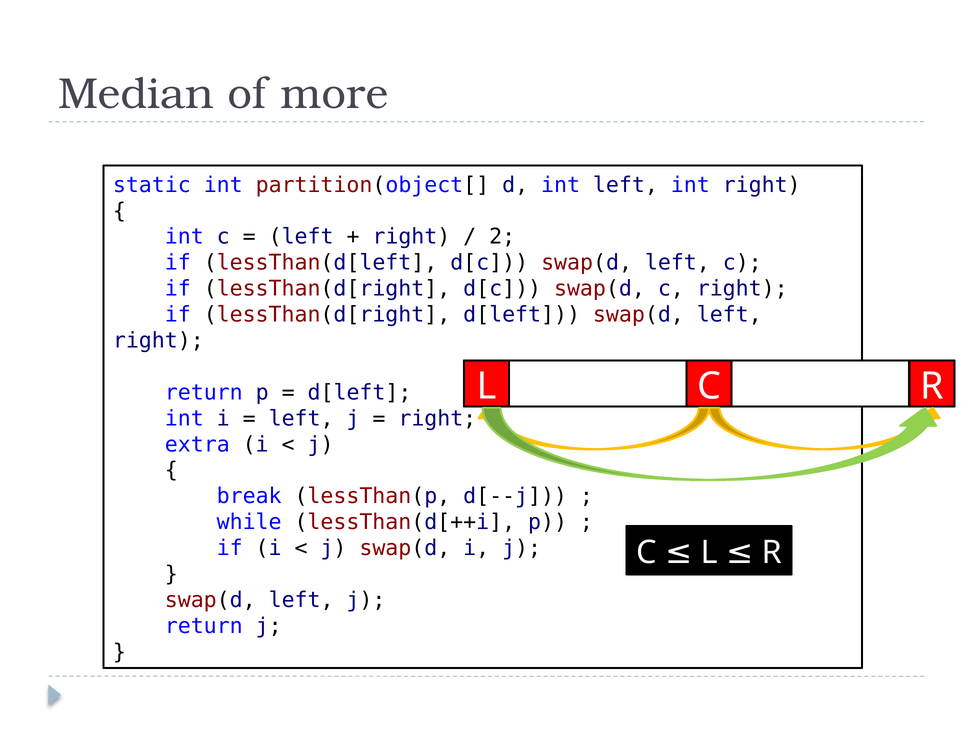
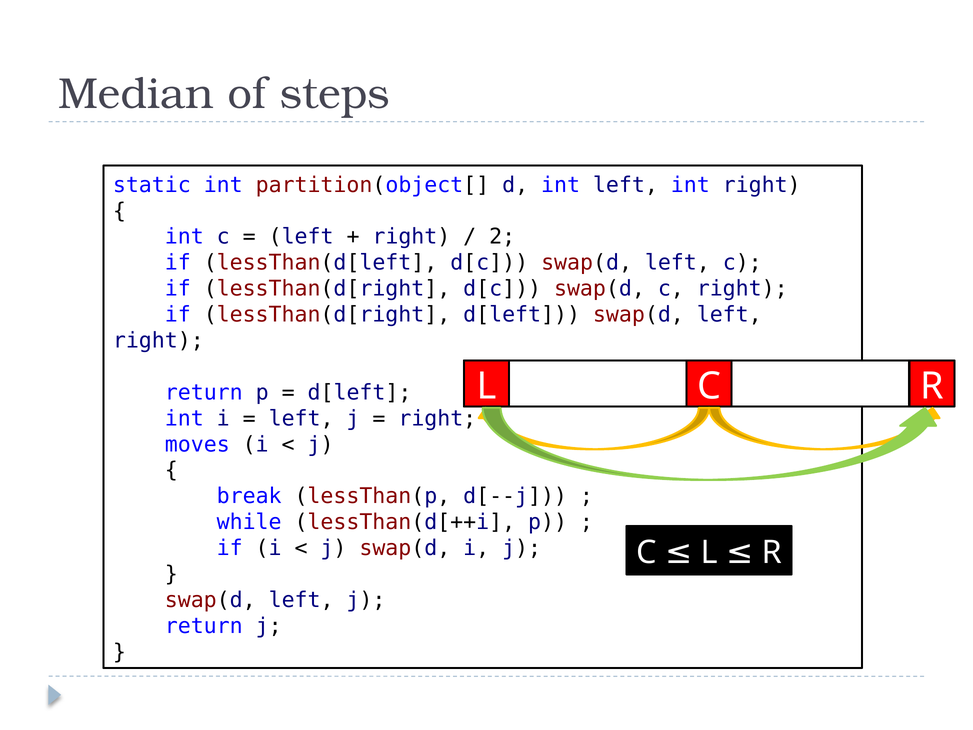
more: more -> steps (335, 94)
extra: extra -> moves (197, 444)
